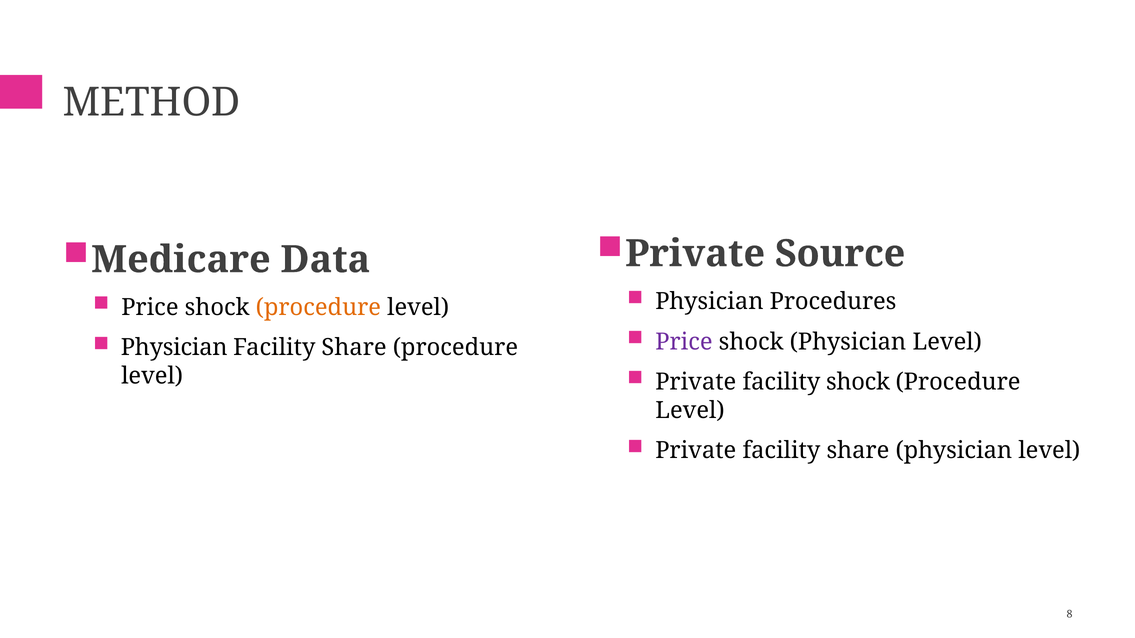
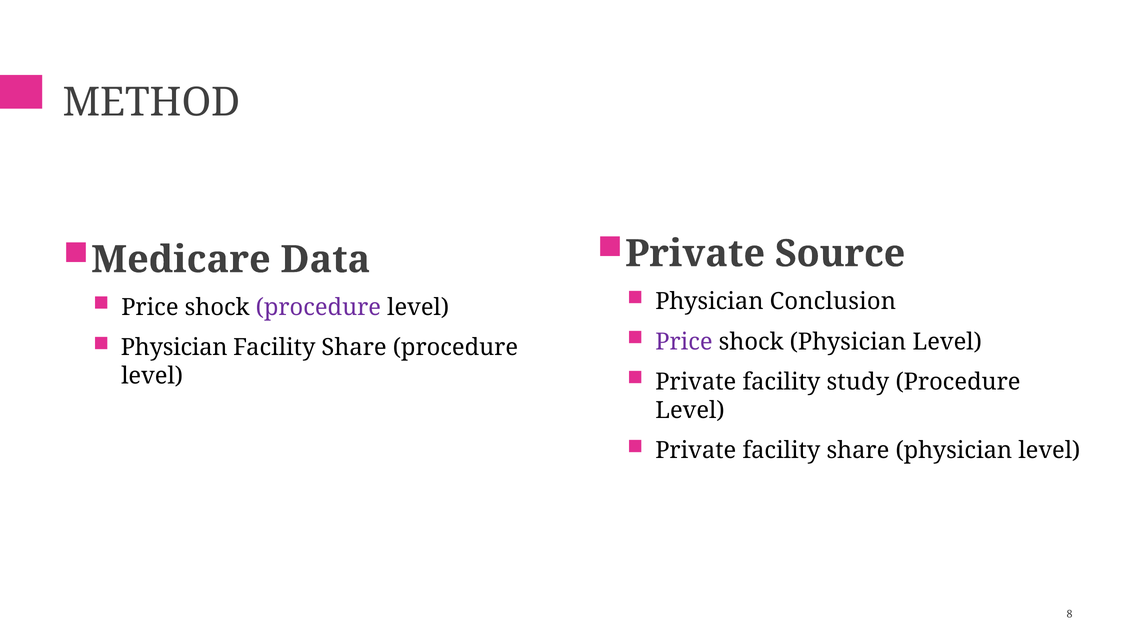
Procedures: Procedures -> Conclusion (833, 302)
procedure colour: orange -> purple (318, 308)
facility shock: shock -> study (858, 382)
